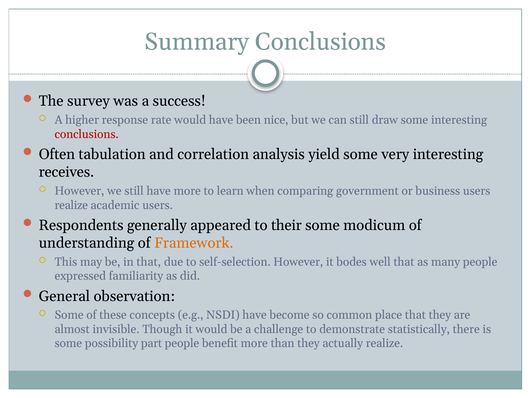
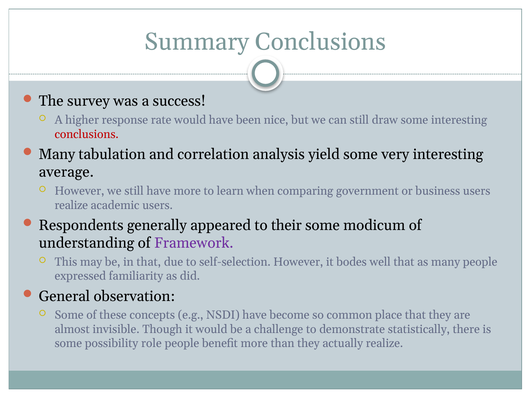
Often: Often -> Many (57, 154)
receives: receives -> average (66, 172)
Framework colour: orange -> purple (194, 243)
part: part -> role (151, 344)
